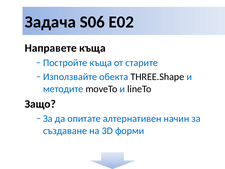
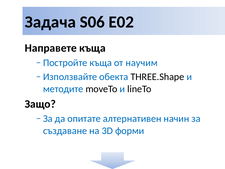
старите: старите -> научим (142, 63)
